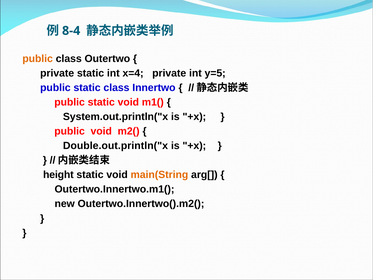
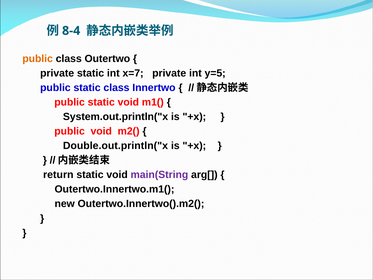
x=4: x=4 -> x=7 (133, 73)
height: height -> return (58, 175)
main(String colour: orange -> purple (159, 175)
